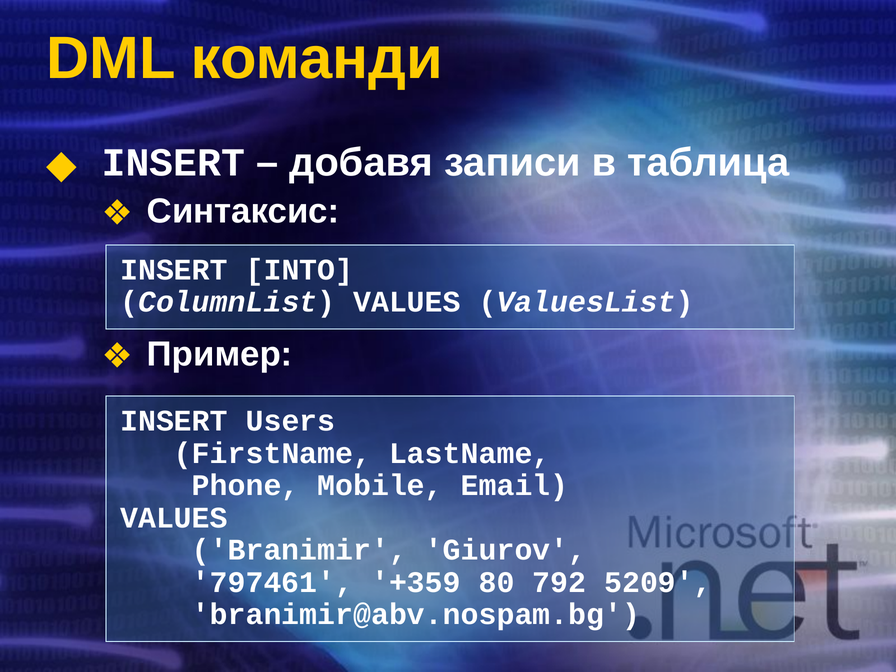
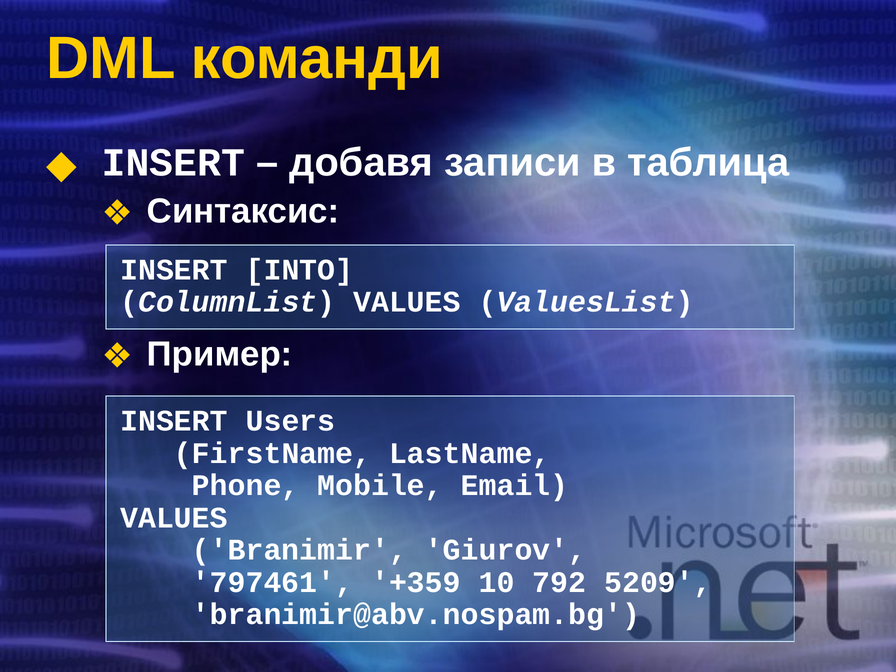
80: 80 -> 10 (497, 582)
